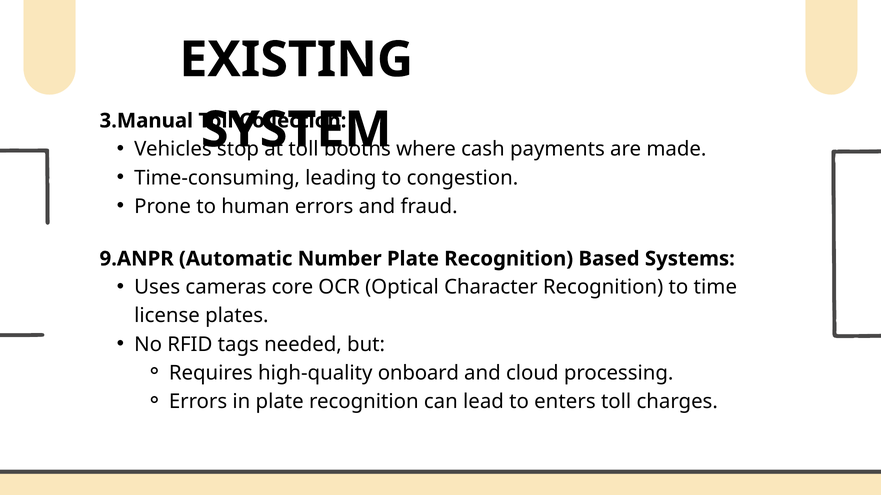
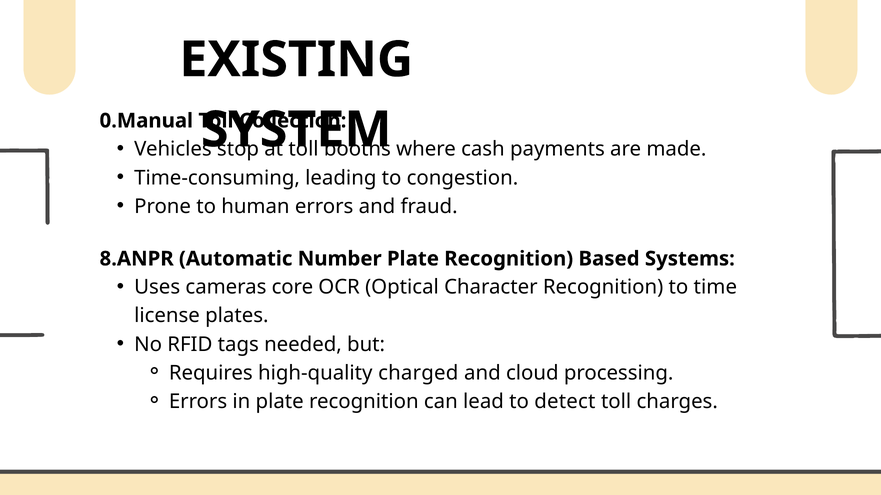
3.Manual: 3.Manual -> 0.Manual (146, 121)
9.ANPR: 9.ANPR -> 8.ANPR (137, 259)
onboard: onboard -> charged (418, 373)
enters: enters -> detect (565, 402)
